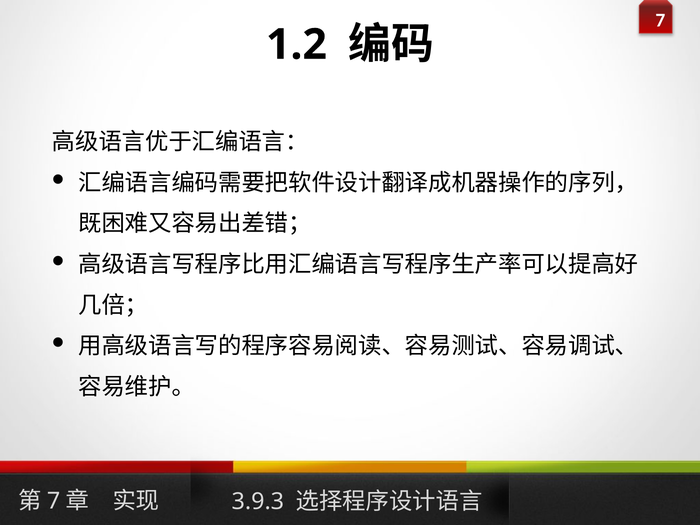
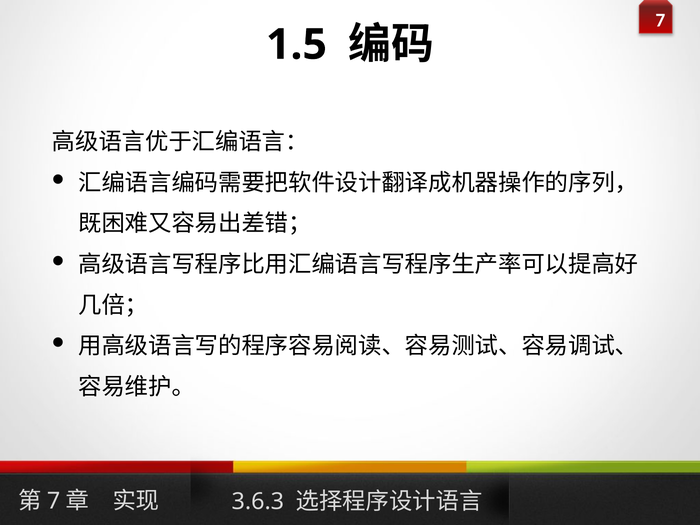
1.2: 1.2 -> 1.5 (296, 45)
3.9.3: 3.9.3 -> 3.6.3 (258, 501)
